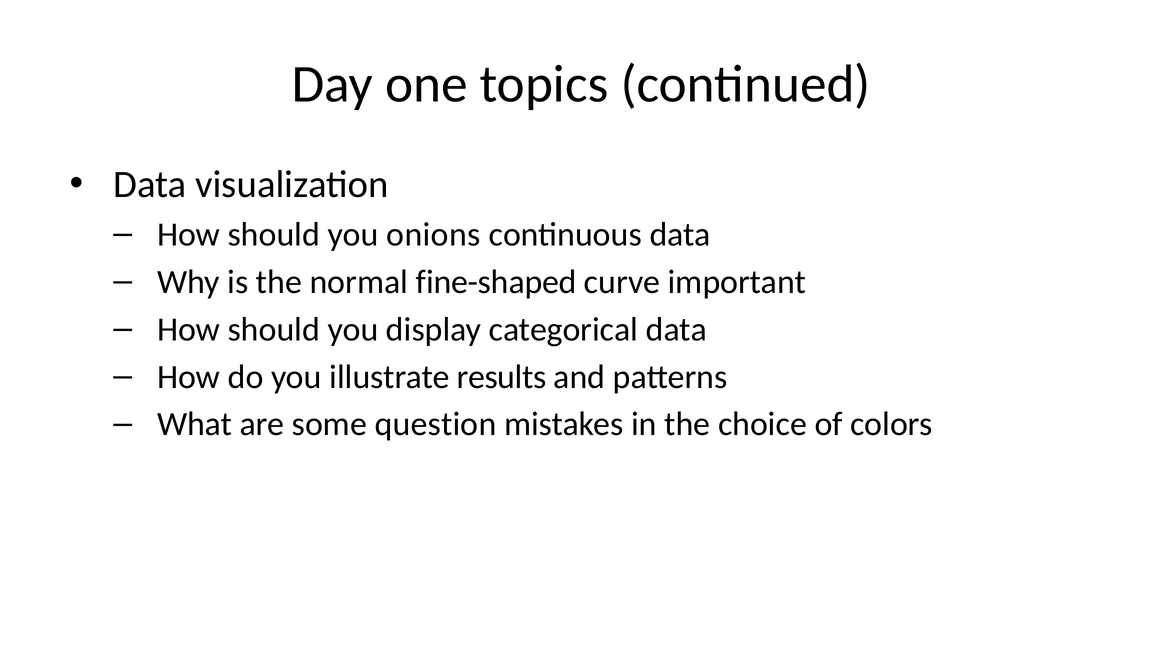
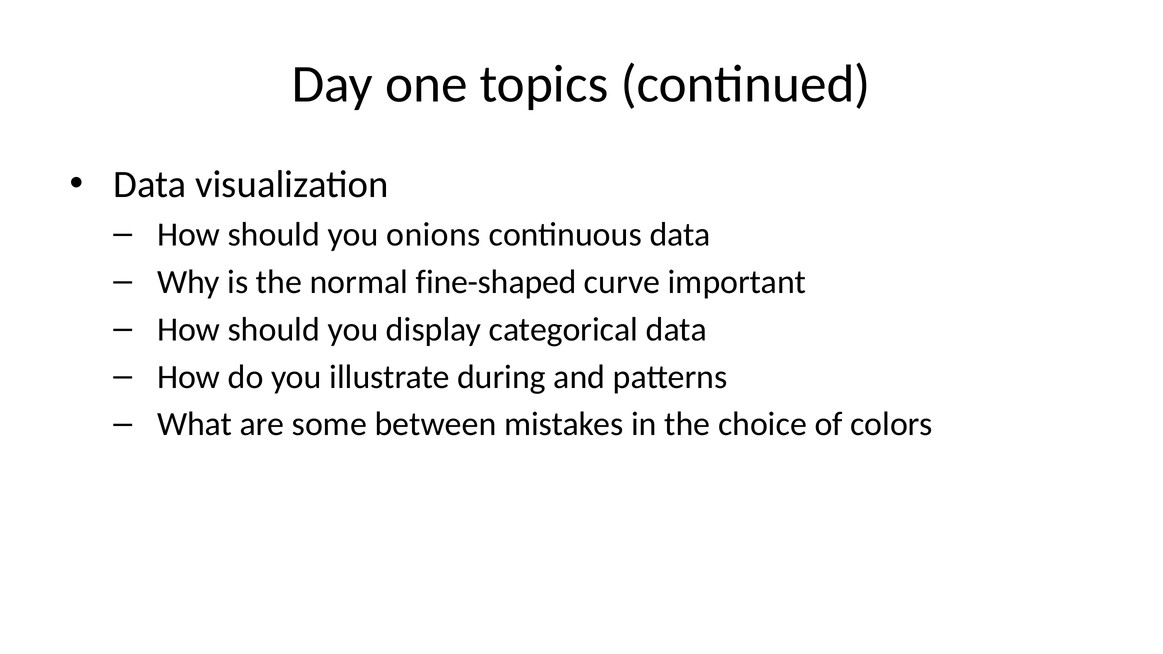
results: results -> during (501, 377)
question: question -> between (436, 424)
